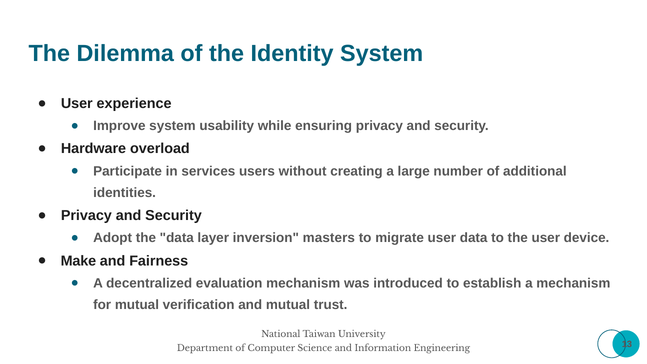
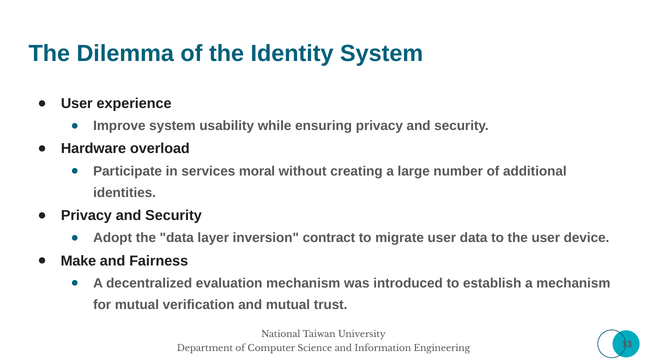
users: users -> moral (257, 171)
masters: masters -> contract (329, 238)
